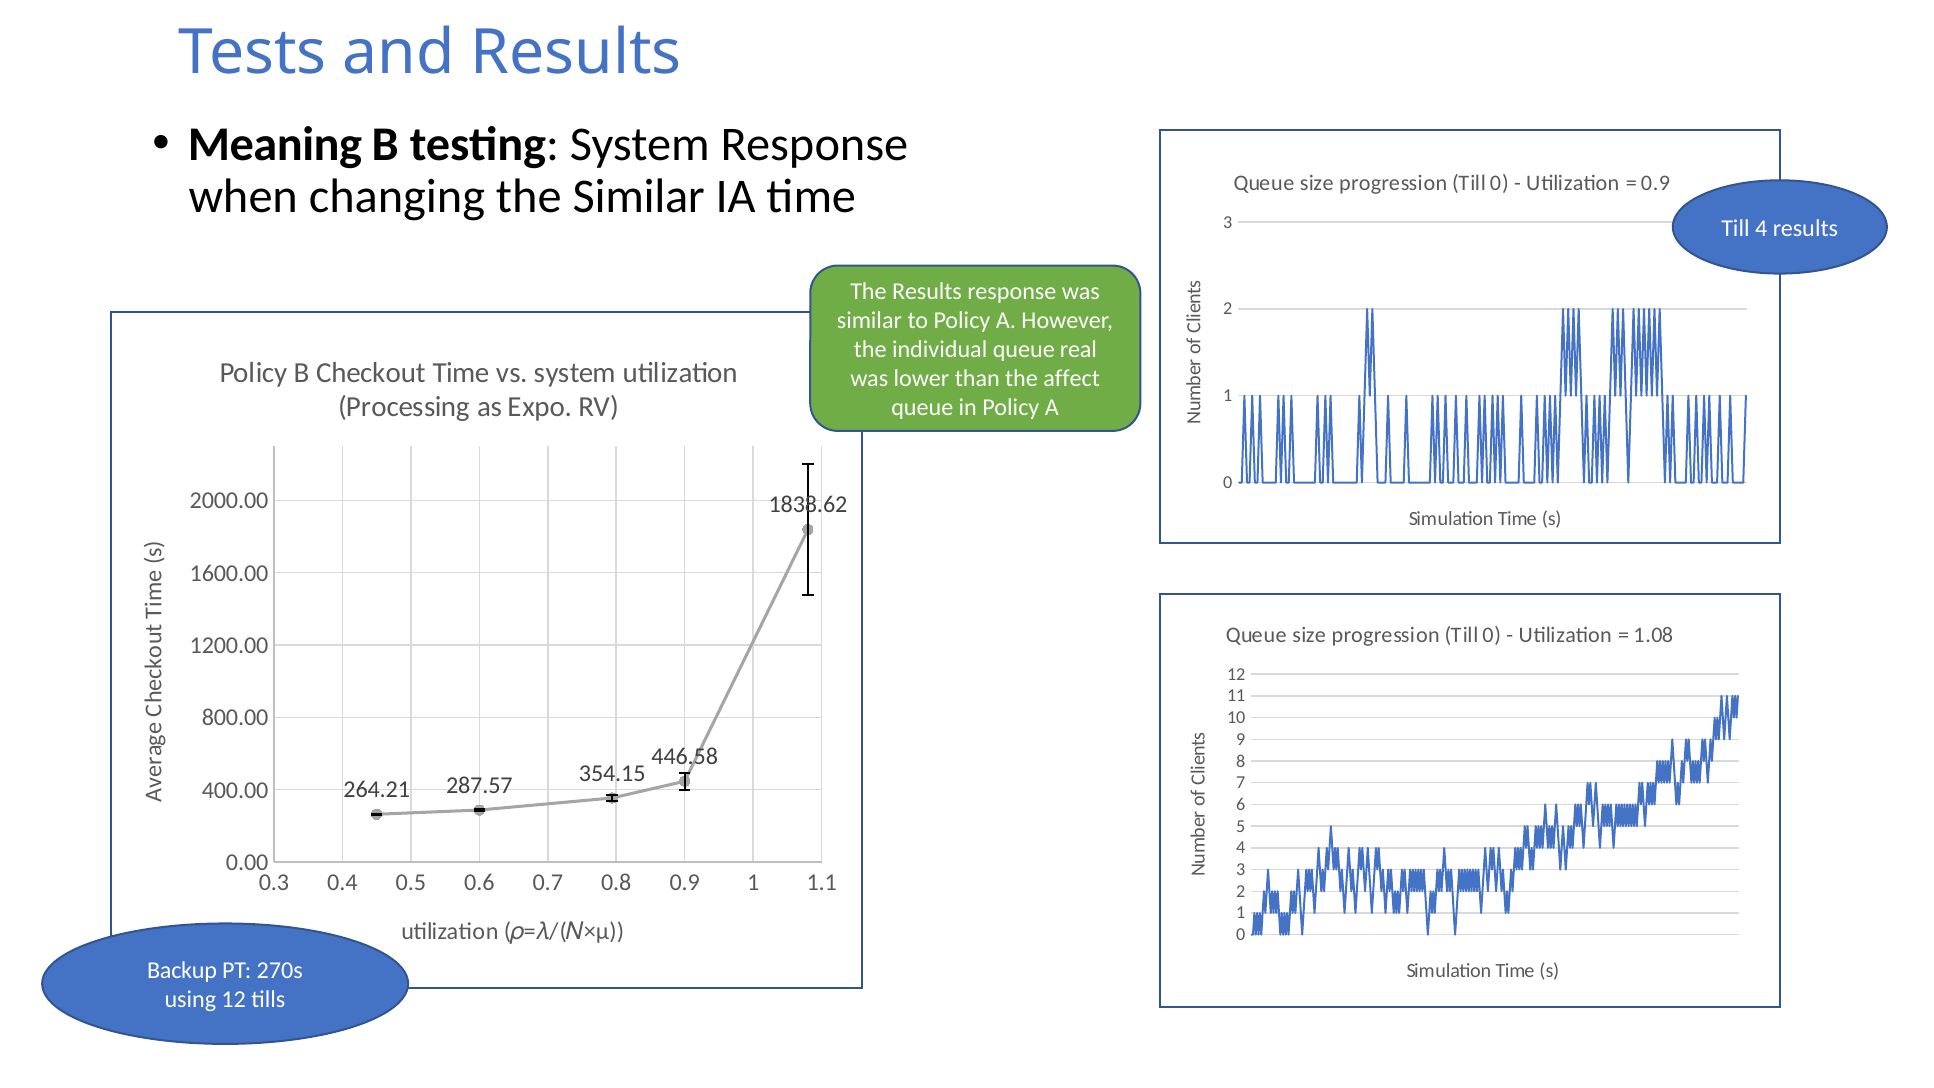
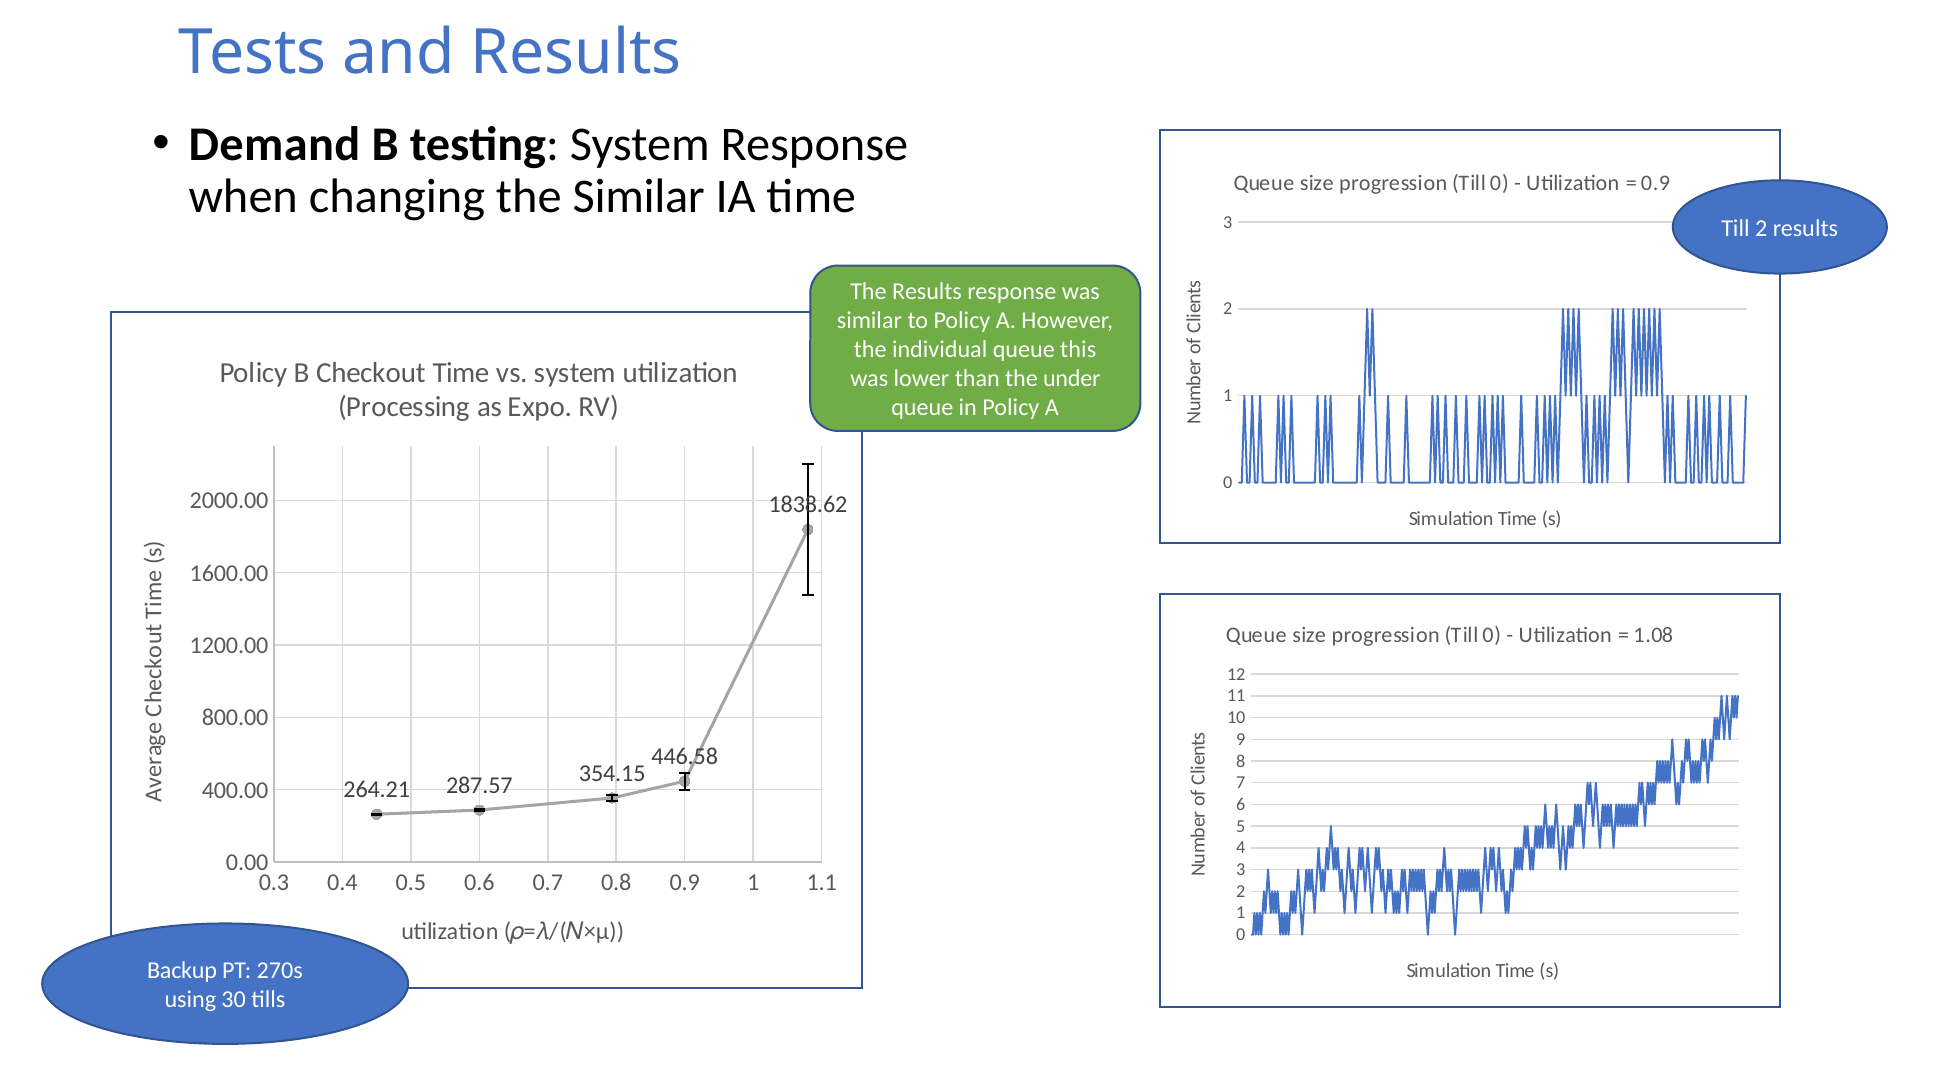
Meaning: Meaning -> Demand (274, 144)
Till 4: 4 -> 2 (1761, 229)
real: real -> this (1078, 350)
affect: affect -> under (1072, 379)
using 12: 12 -> 30 (234, 1000)
